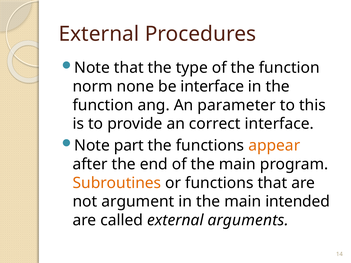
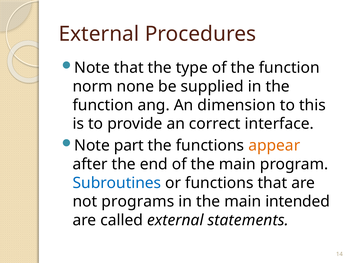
be interface: interface -> supplied (212, 87)
parameter: parameter -> dimension (237, 105)
Subroutines colour: orange -> blue (117, 183)
argument: argument -> programs (138, 202)
arguments: arguments -> statements (248, 221)
